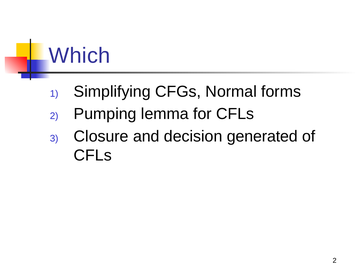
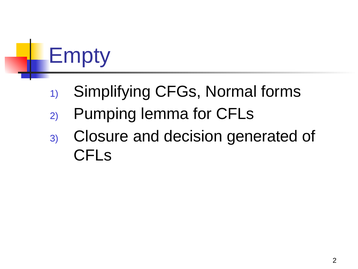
Which: Which -> Empty (80, 56)
